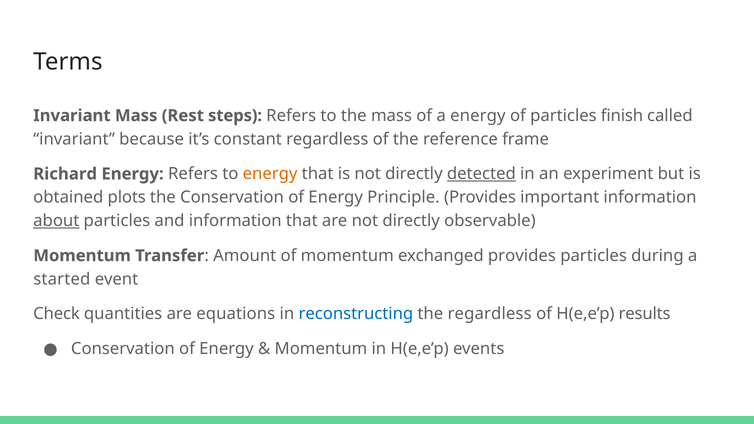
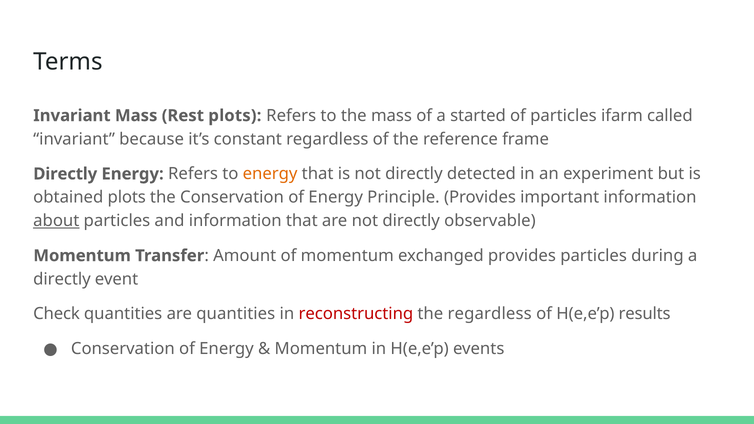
Rest steps: steps -> plots (235, 116)
a energy: energy -> started (478, 116)
finish: finish -> ifarm (622, 116)
Richard: Richard -> Directly (65, 174)
detected underline: present -> none (481, 174)
started: started -> directly (62, 279)
are equations: equations -> quantities (236, 314)
reconstructing colour: blue -> red (356, 314)
